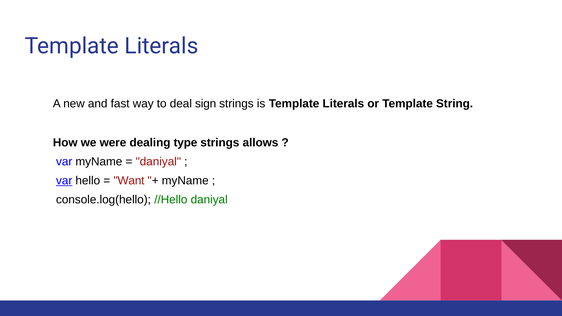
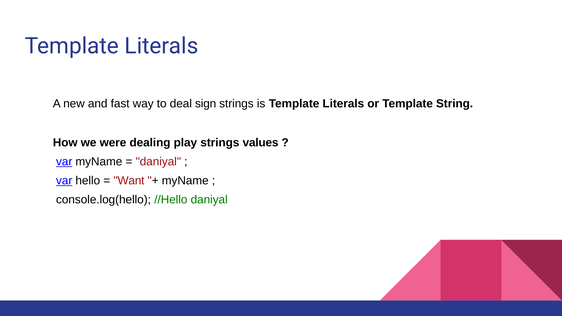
type: type -> play (185, 143)
allows: allows -> values (261, 143)
var underline: none -> present (64, 162)
